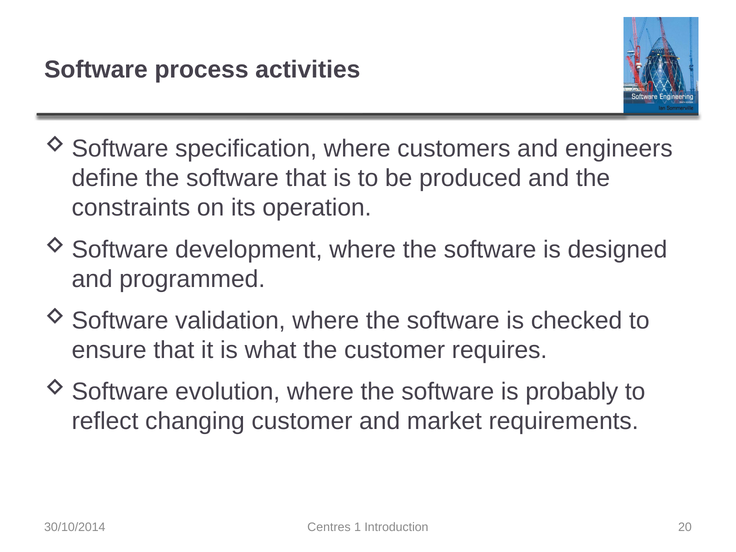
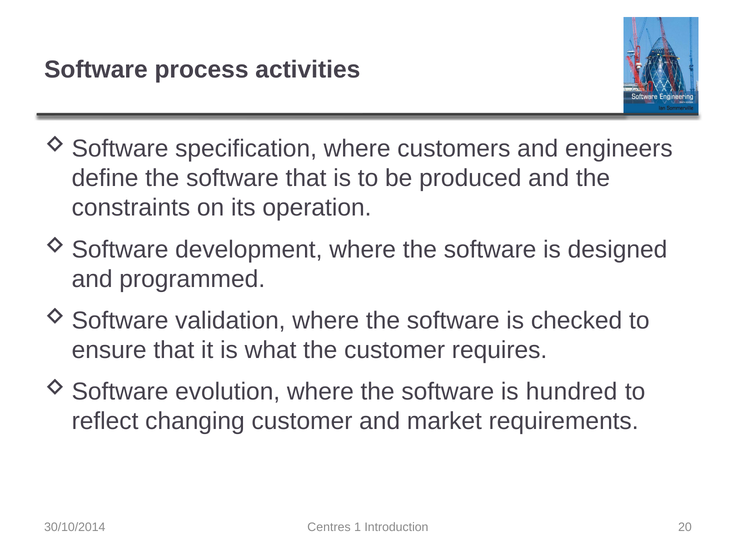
probably: probably -> hundred (572, 392)
